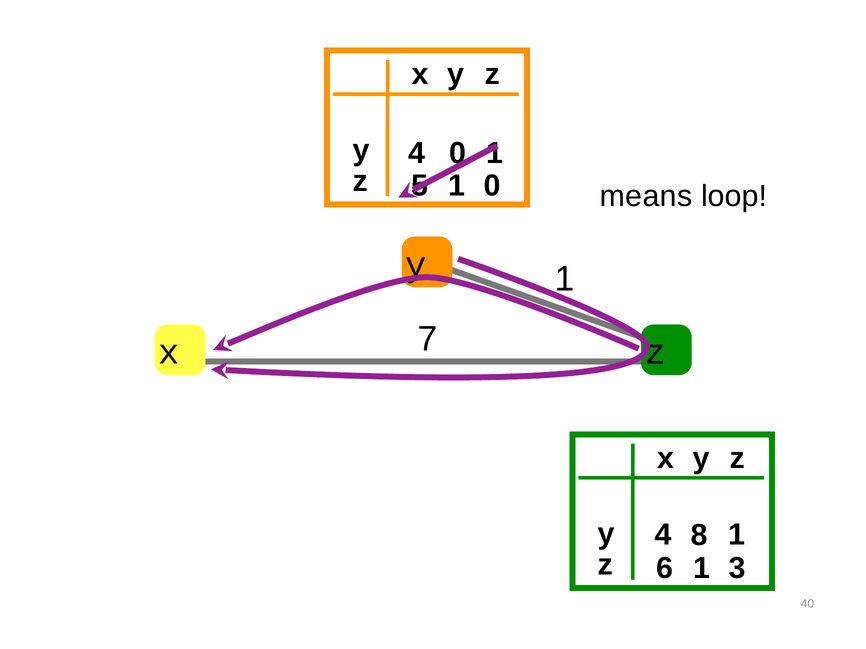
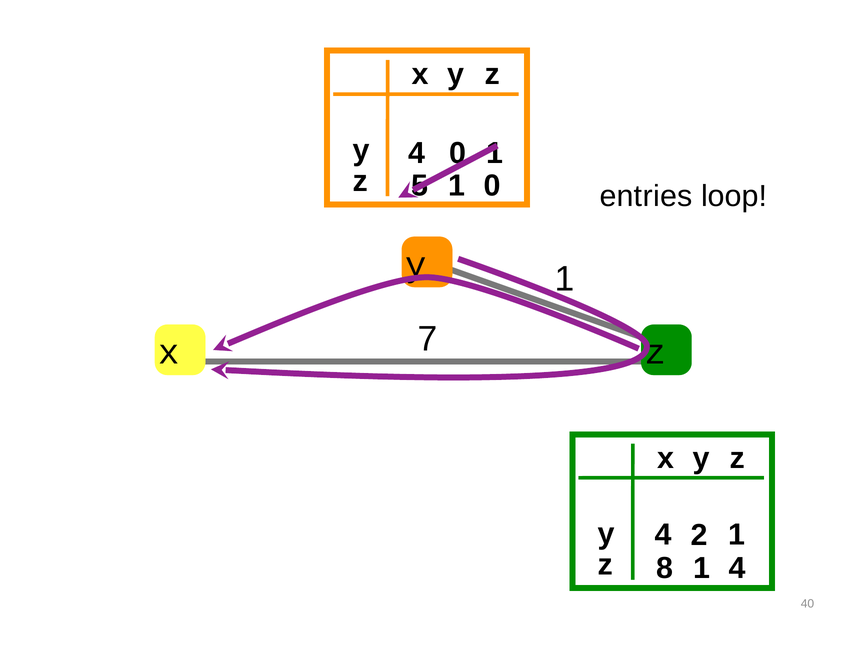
means: means -> entries (646, 196)
8: 8 -> 2 (699, 536)
6: 6 -> 8 (665, 569)
3: 3 -> 4 (737, 569)
